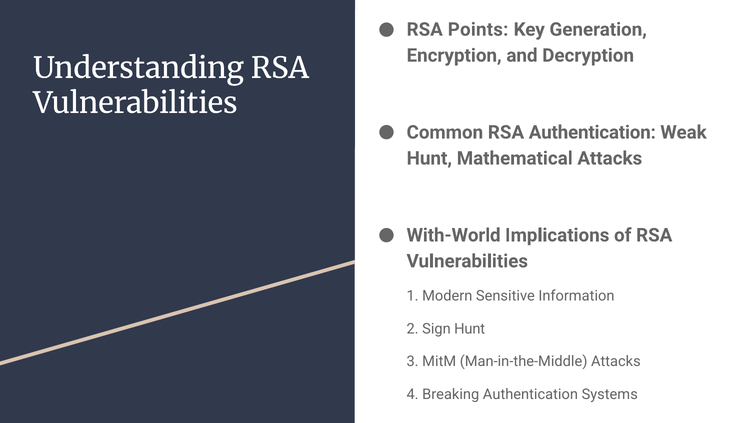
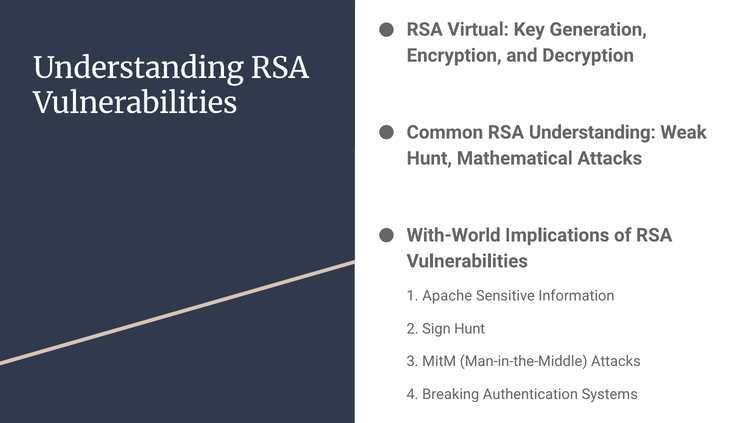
Points: Points -> Virtual (478, 30)
RSA Authentication: Authentication -> Understanding (592, 132)
Modern: Modern -> Apache (447, 296)
